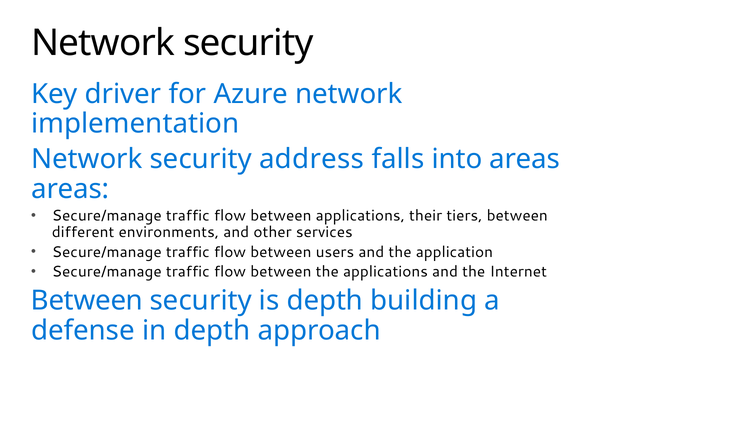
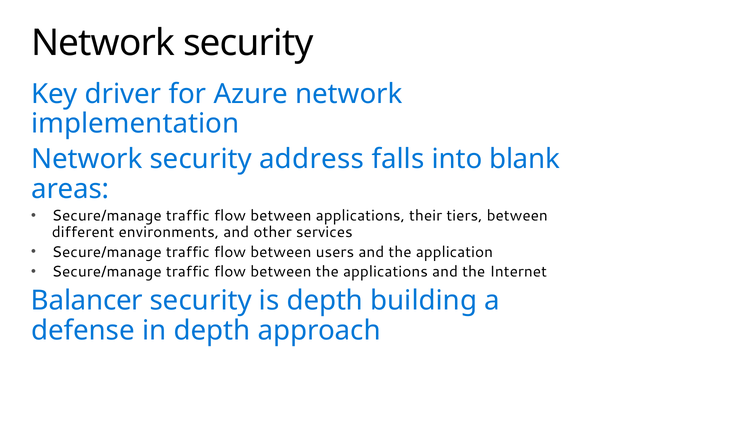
into areas: areas -> blank (525, 159)
Between: Between -> Balancer (87, 301)
